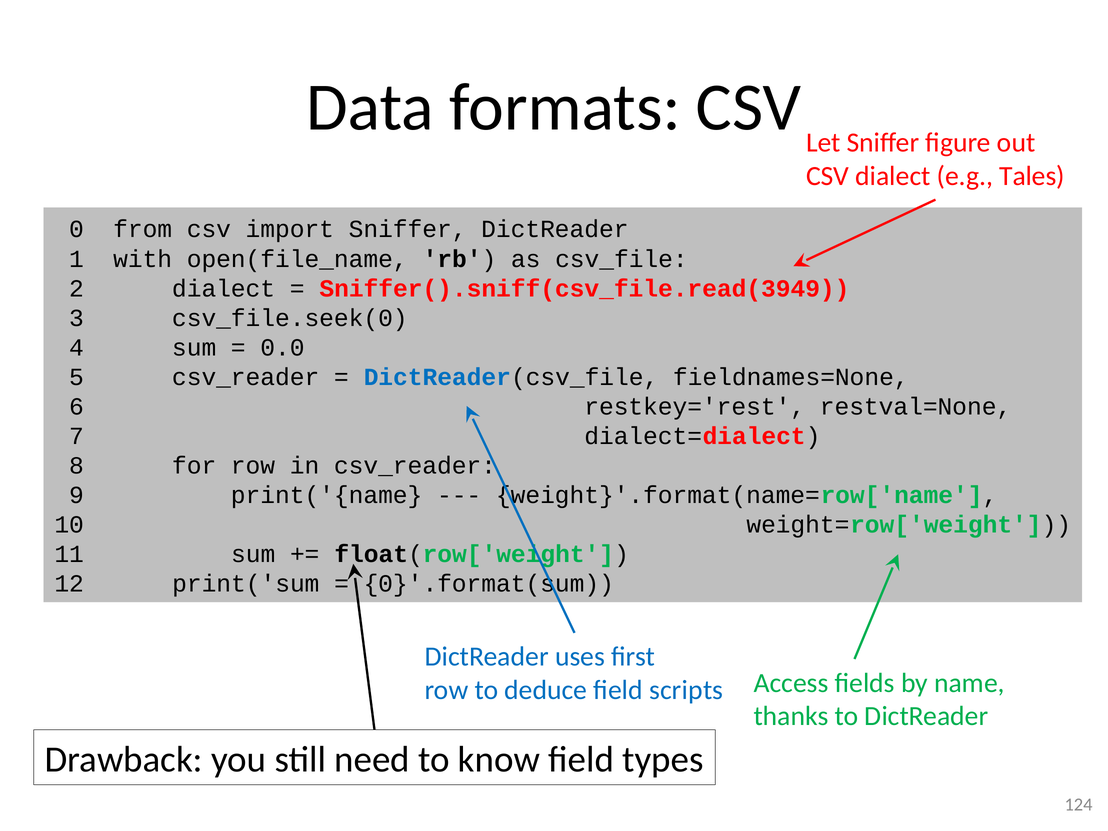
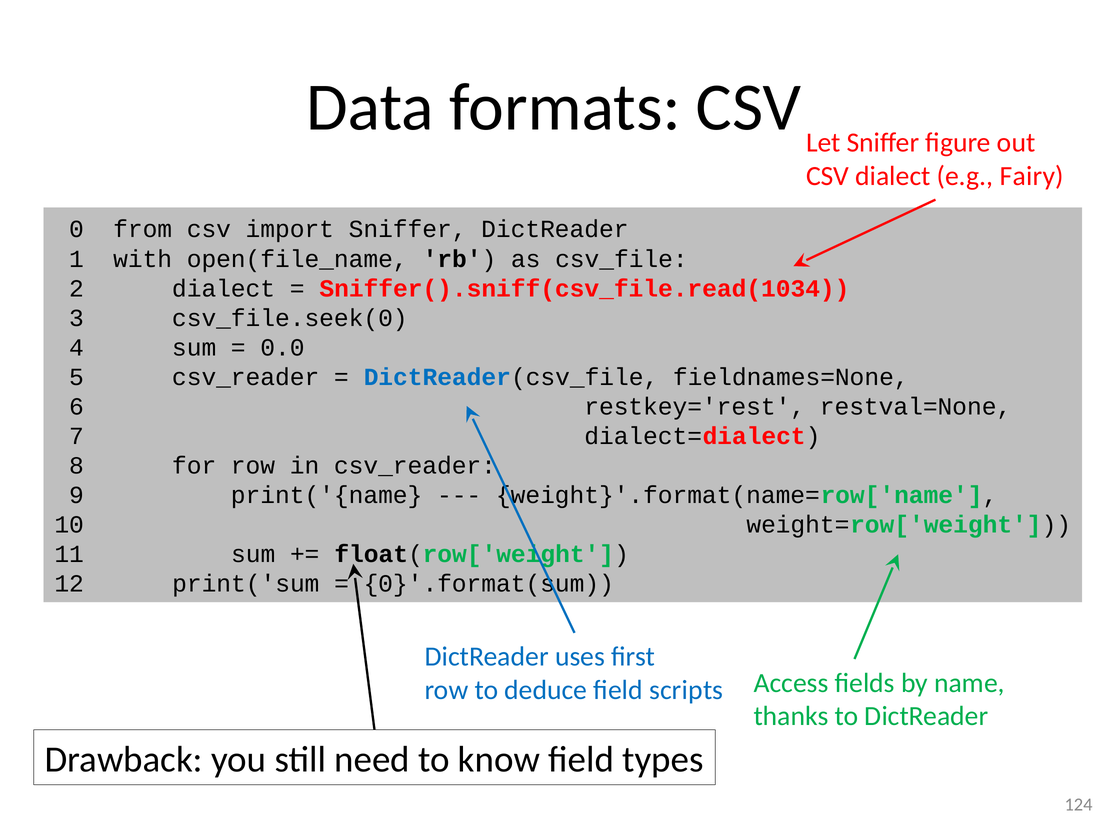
Tales: Tales -> Fairy (1032, 176)
Sniffer().sniff(csv_file.read(3949: Sniffer().sniff(csv_file.read(3949 -> Sniffer().sniff(csv_file.read(1034 (584, 288)
